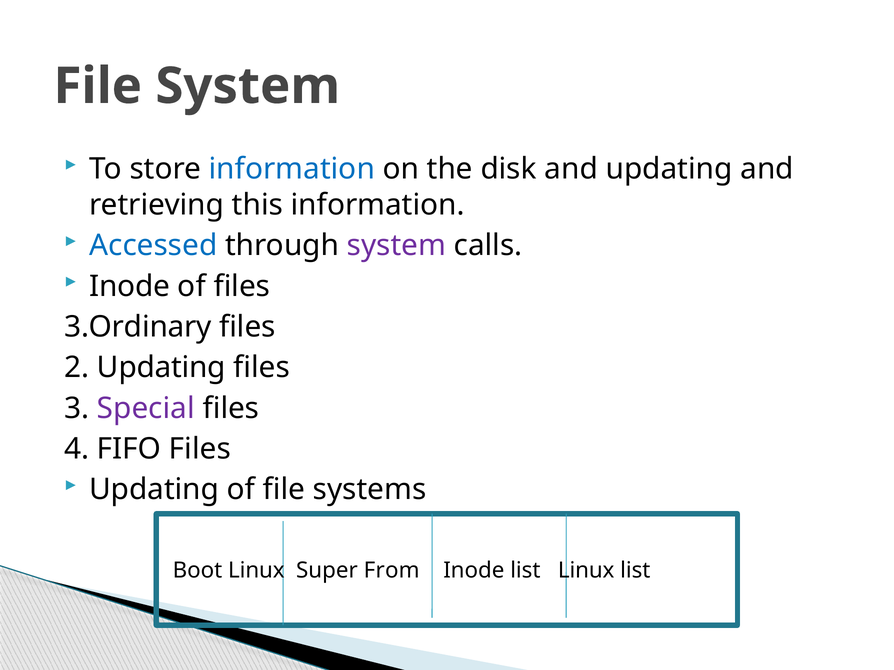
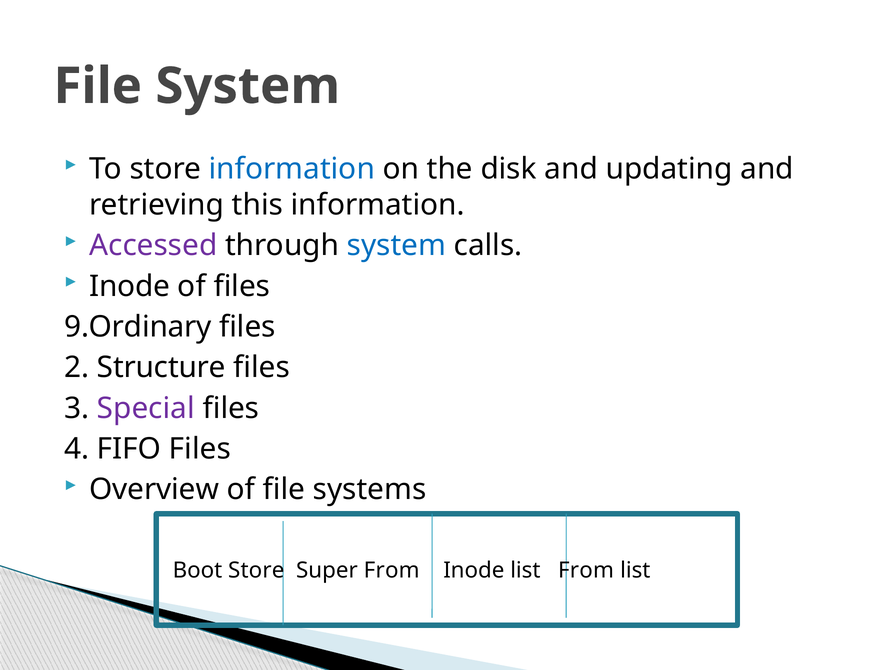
Accessed colour: blue -> purple (153, 246)
system colour: purple -> blue (396, 246)
3.Ordinary: 3.Ordinary -> 9.Ordinary (138, 327)
2 Updating: Updating -> Structure (161, 368)
Updating: Updating -> Overview (154, 490)
Boot Linux: Linux -> Store (256, 571)
list Linux: Linux -> From (586, 571)
